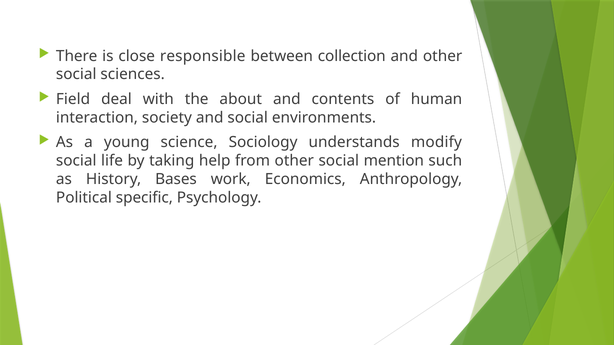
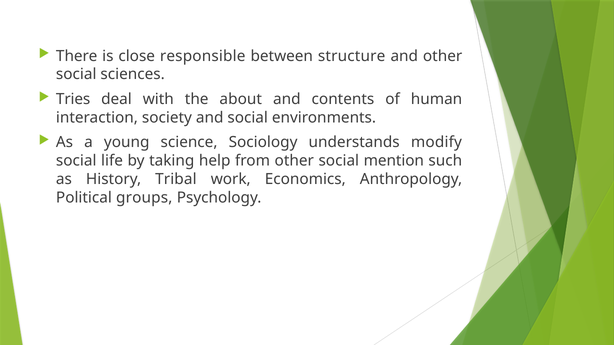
collection: collection -> structure (352, 56)
Field: Field -> Tries (73, 99)
Bases: Bases -> Tribal (176, 179)
specific: specific -> groups (144, 198)
